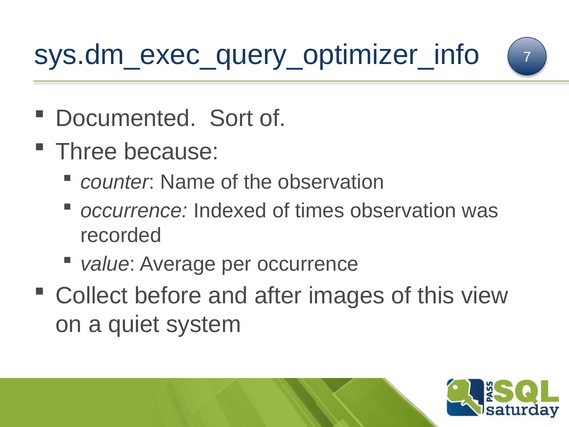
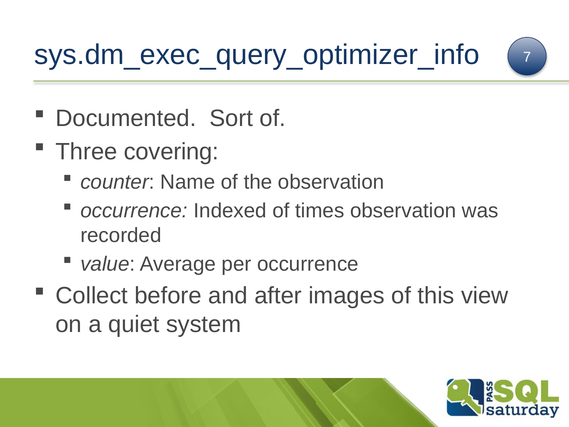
because: because -> covering (171, 151)
